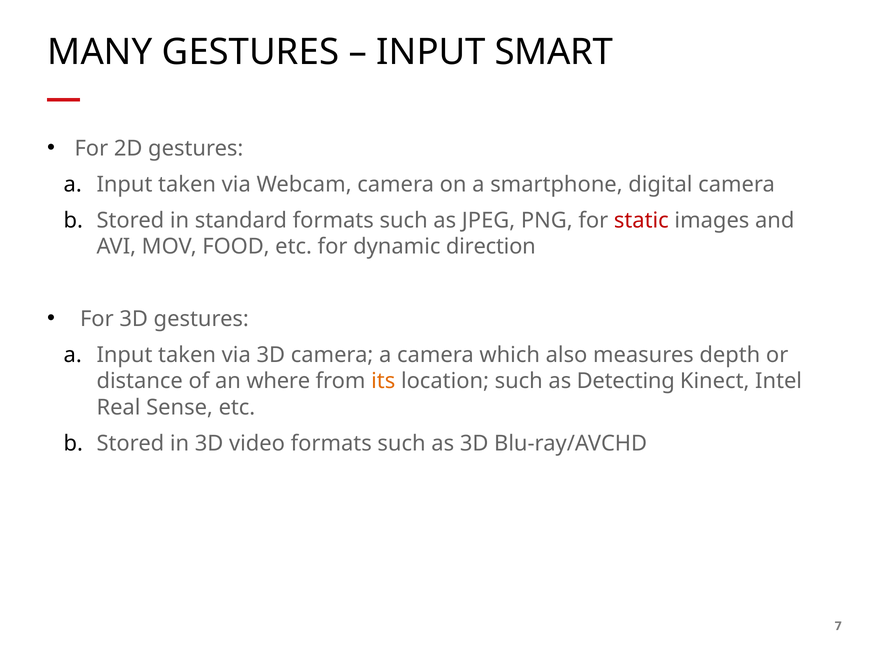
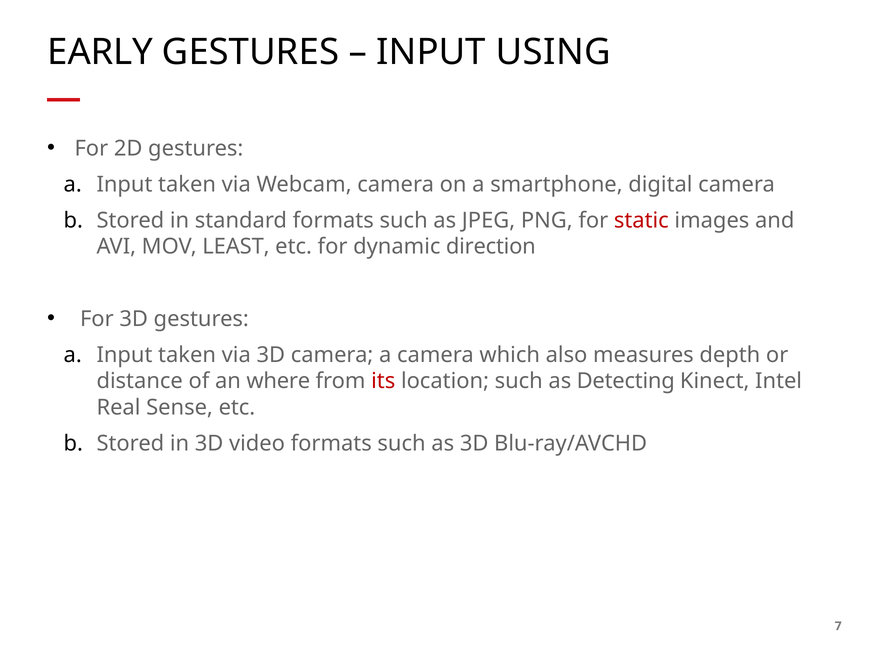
MANY: MANY -> EARLY (100, 52)
SMART: SMART -> USING (553, 52)
FOOD: FOOD -> LEAST (236, 247)
its colour: orange -> red (383, 381)
